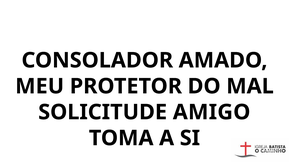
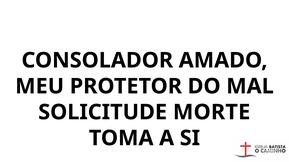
AMIGO: AMIGO -> MORTE (212, 113)
